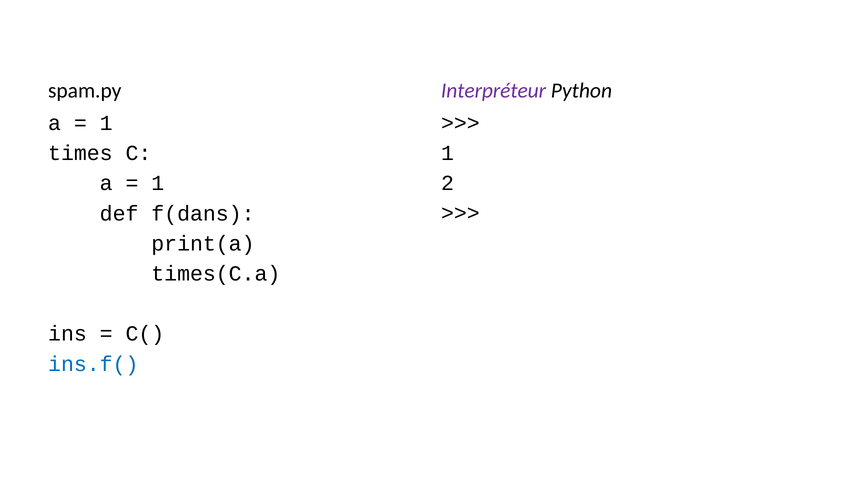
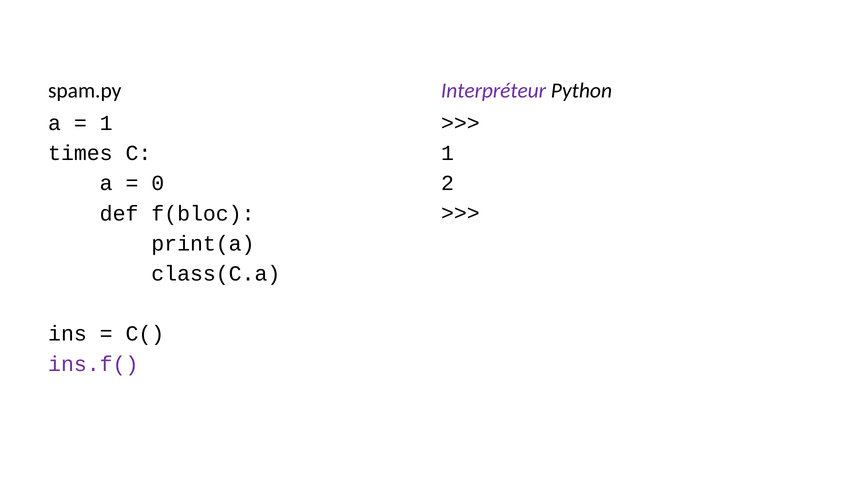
1: 1 -> 0 (158, 183)
f(dans: f(dans -> f(bloc (203, 213)
times(C.a: times(C.a -> class(C.a (216, 273)
ins.f( colour: blue -> purple (93, 364)
